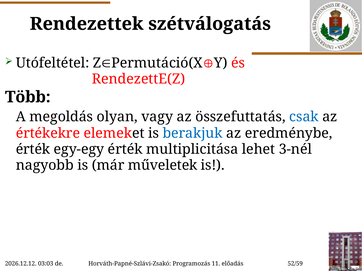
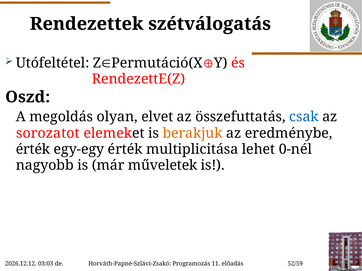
Több: Több -> Oszd (28, 97)
vagy: vagy -> elvet (157, 117)
értékekre: értékekre -> sorozatot (48, 134)
berakjuk colour: blue -> orange (193, 134)
3-nél: 3-nél -> 0-nél (295, 150)
